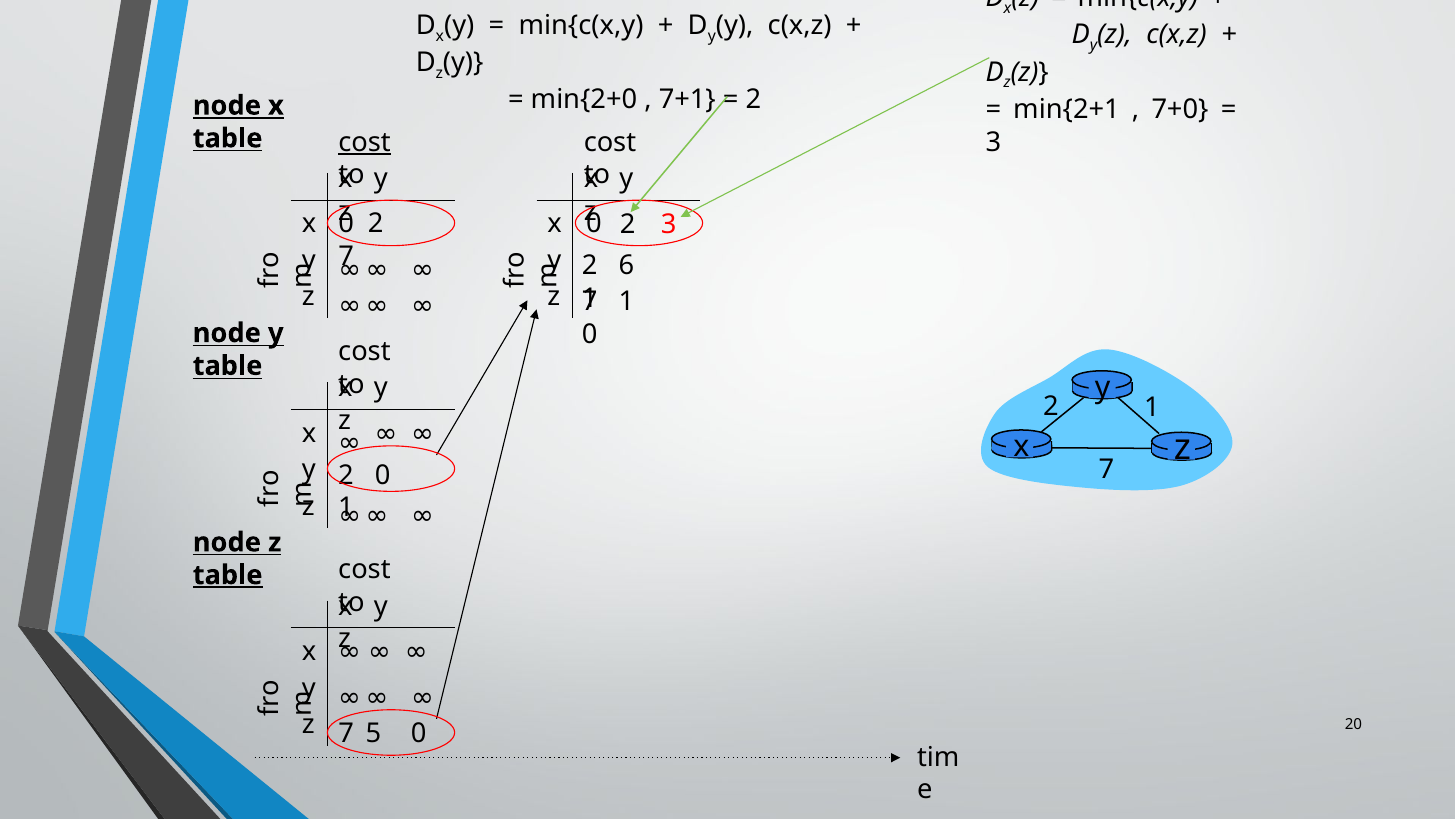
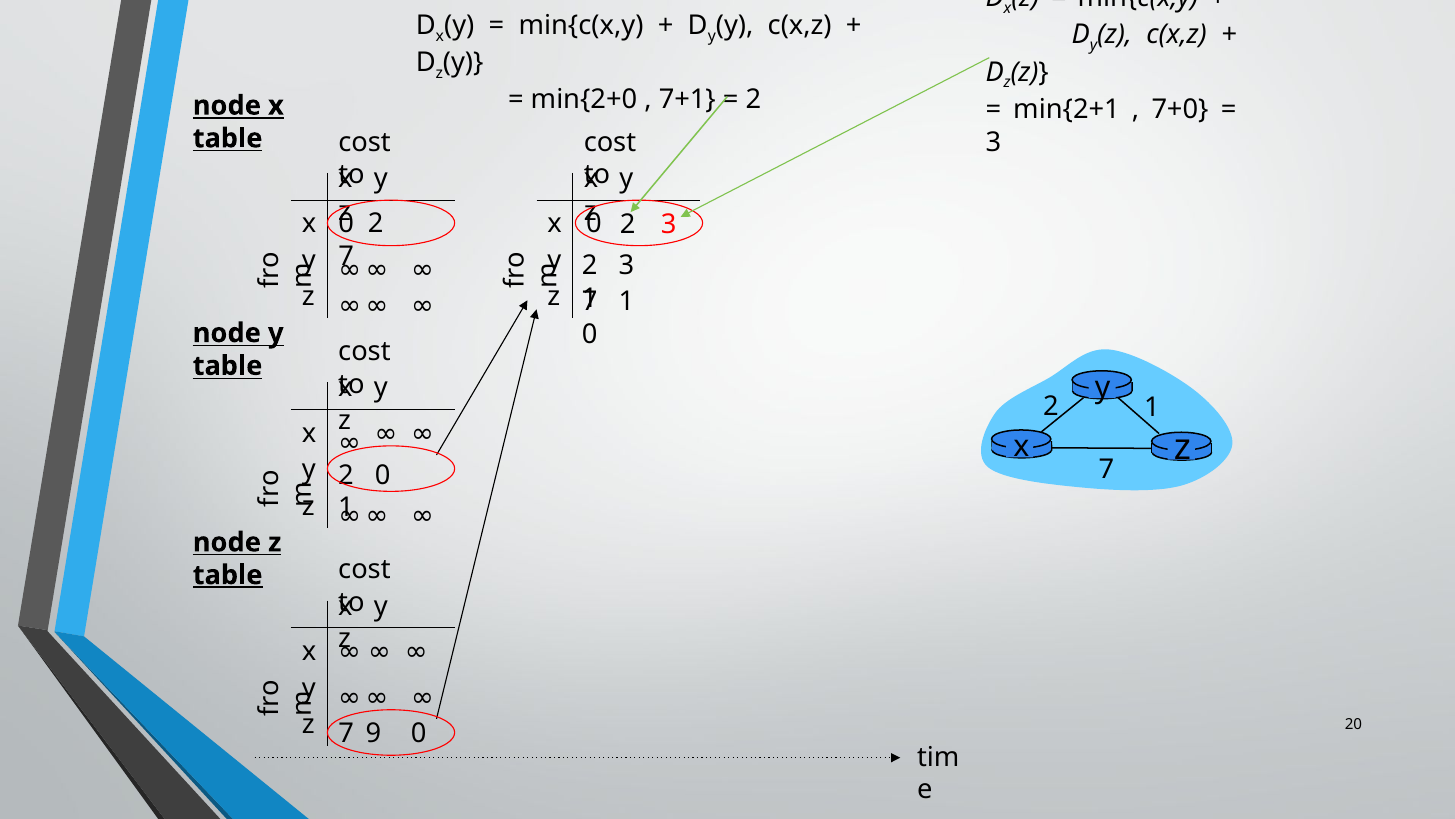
cost underline: present -> none (364, 142)
2 6: 6 -> 3 (626, 265)
5: 5 -> 9 (373, 733)
